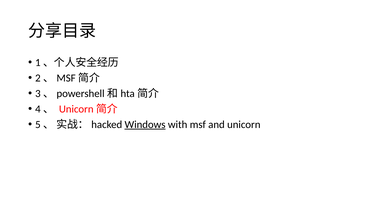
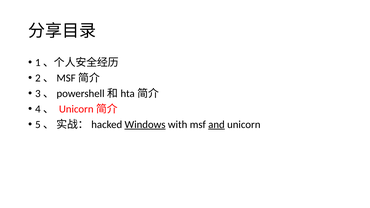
and underline: none -> present (216, 125)
